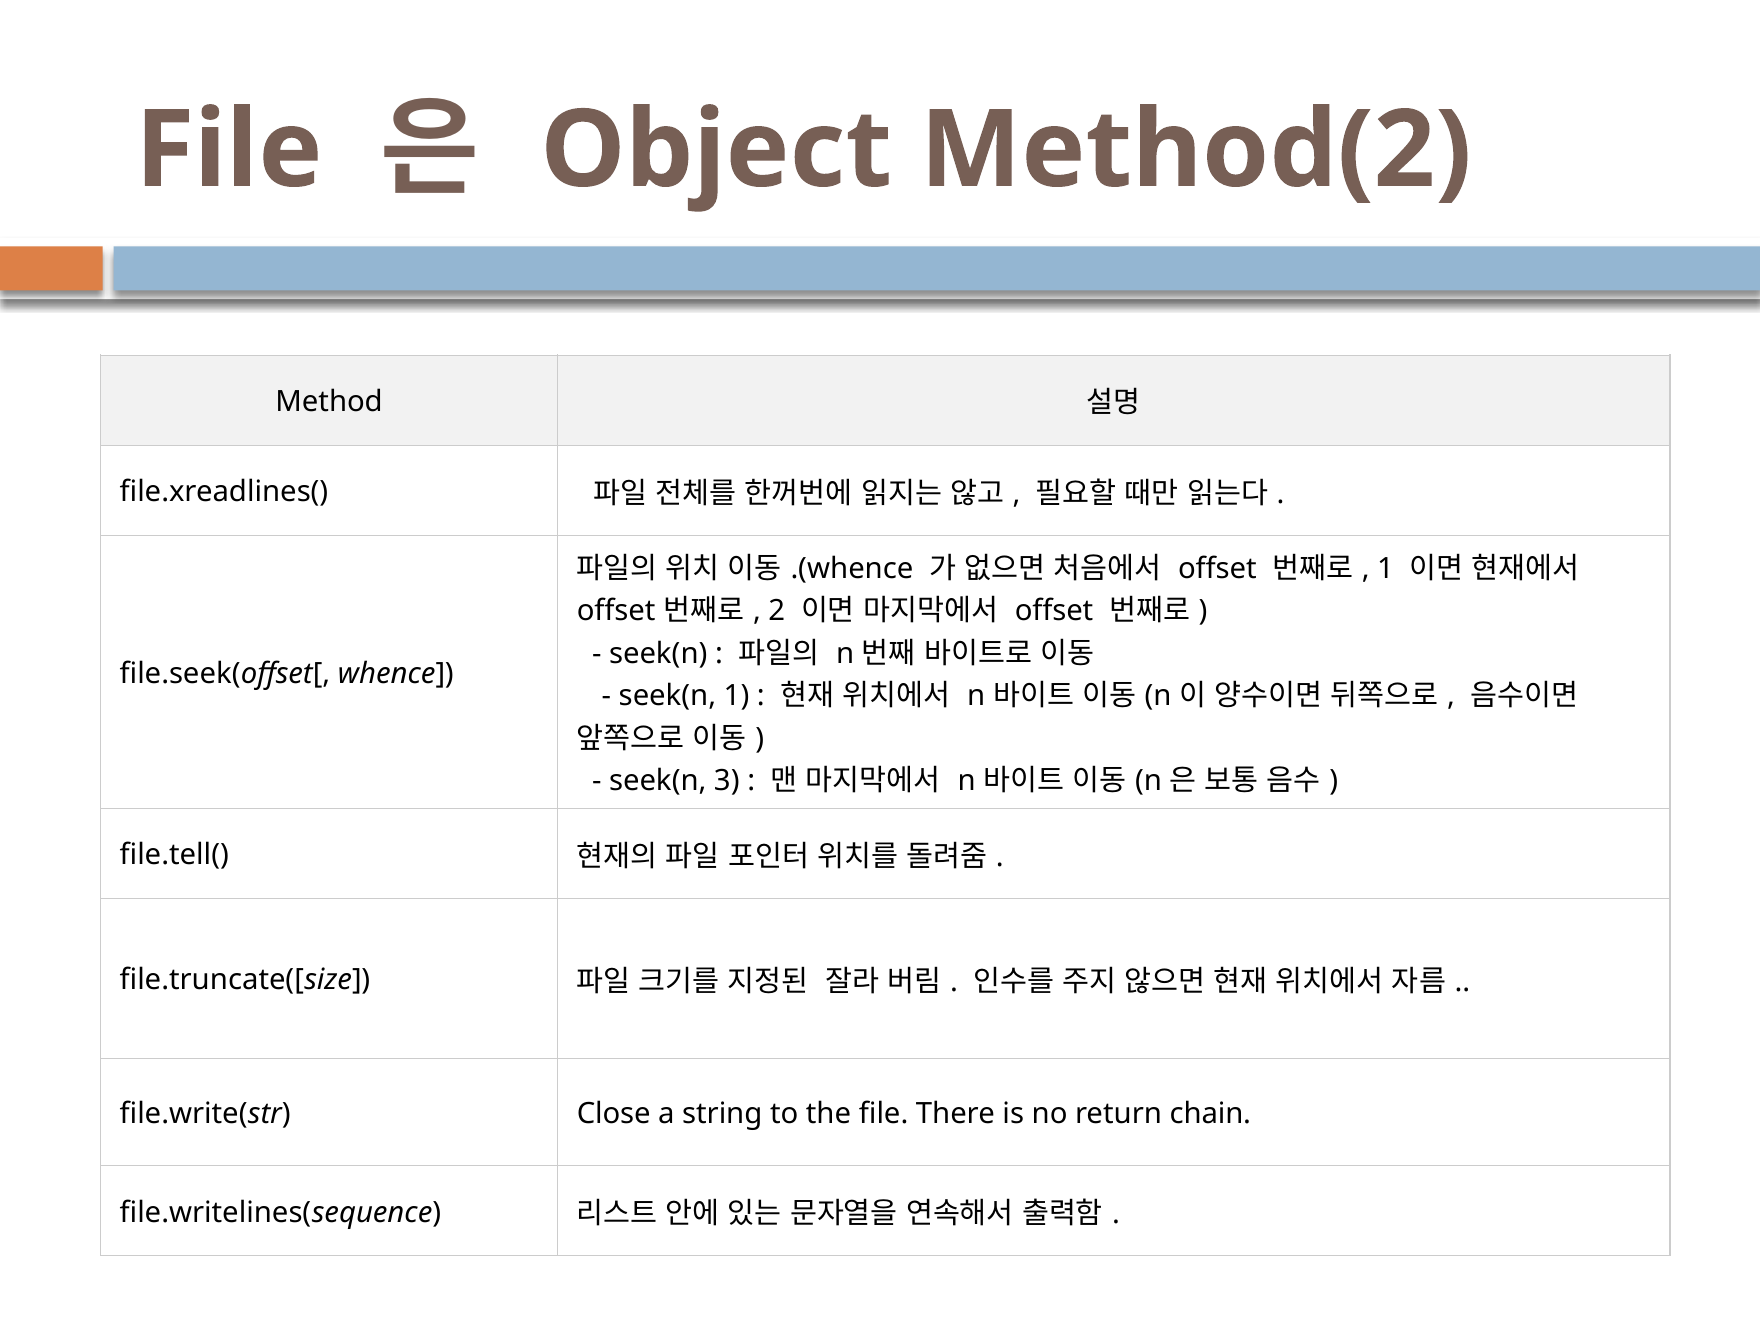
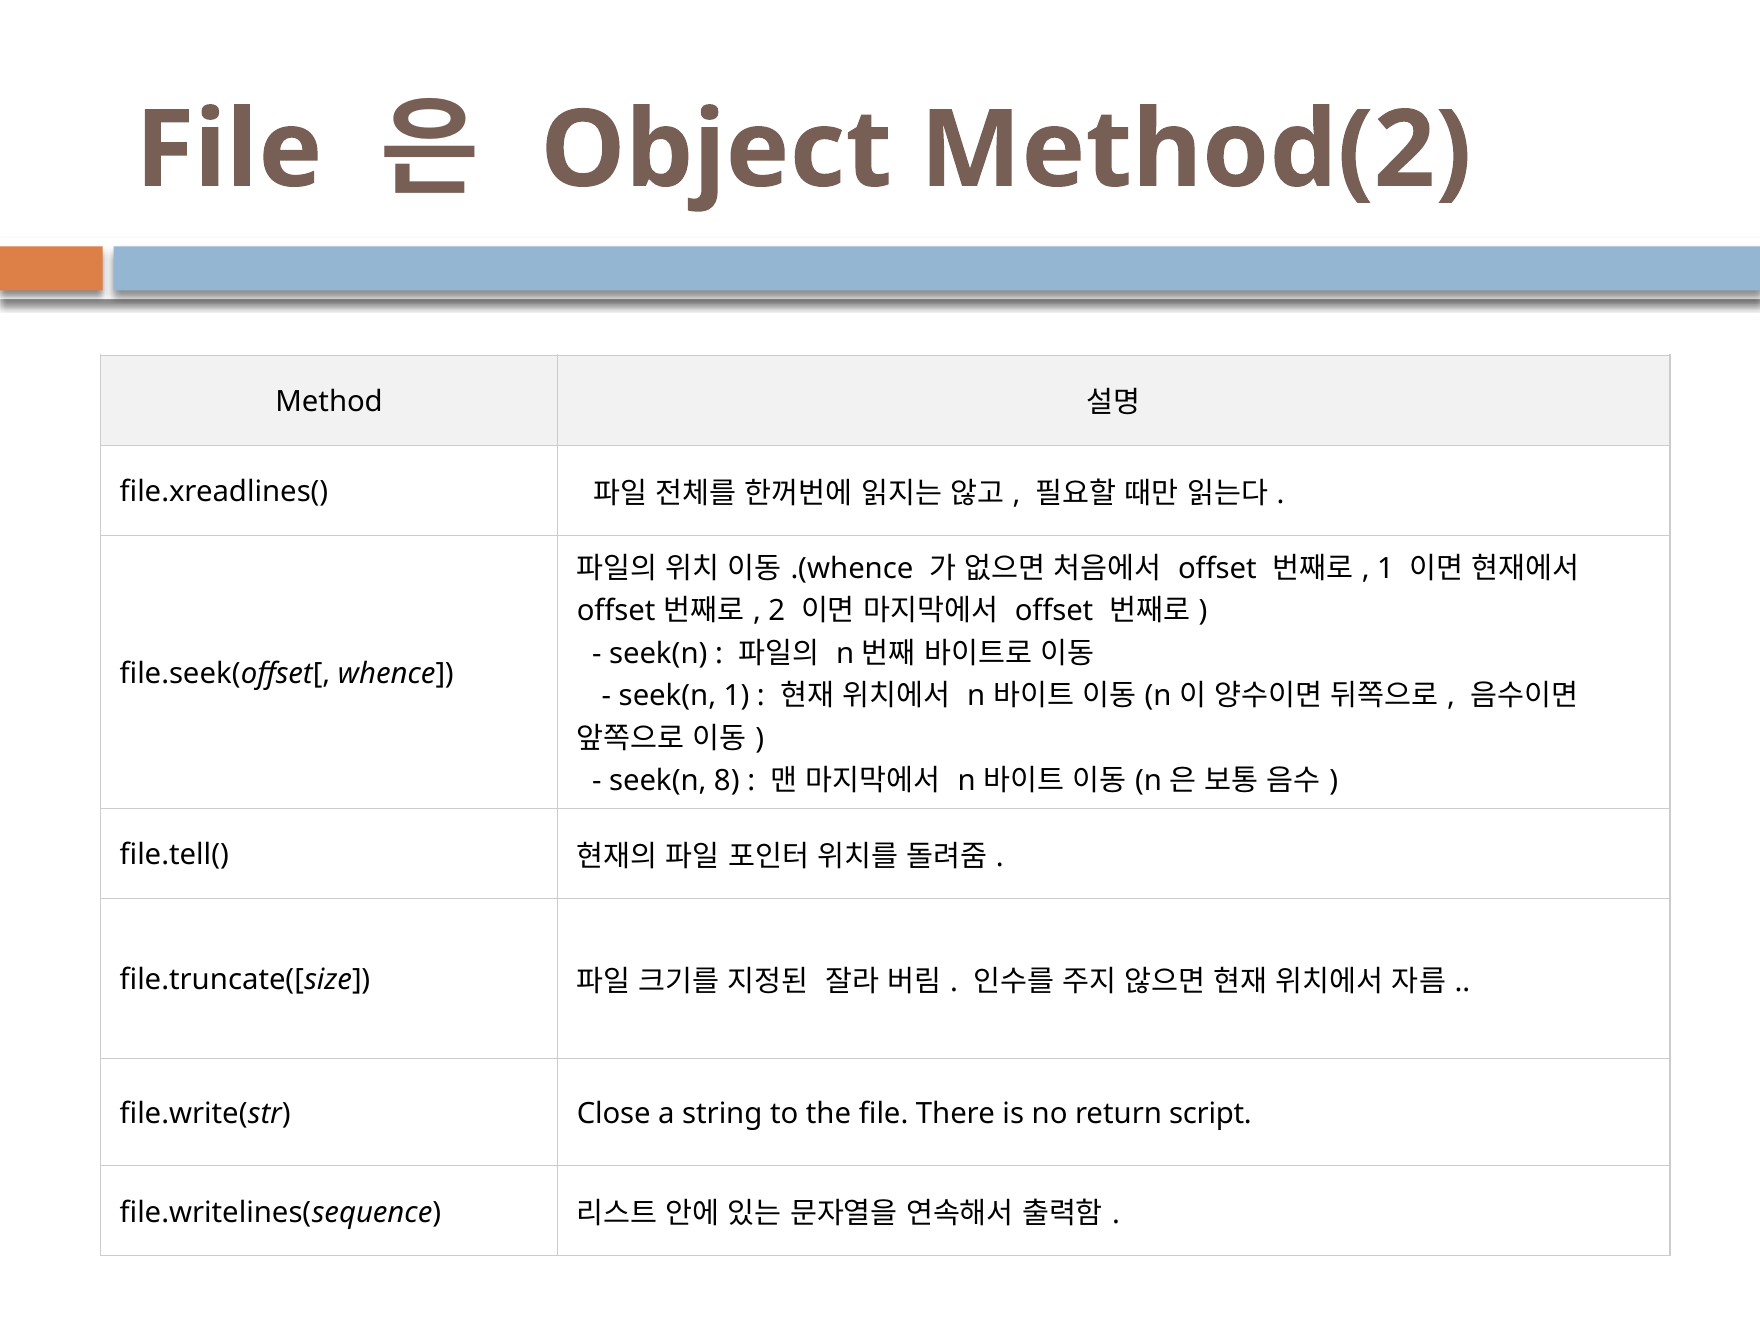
3: 3 -> 8 (727, 781)
chain: chain -> script (1210, 1114)
